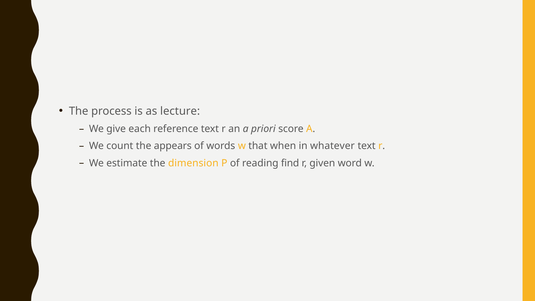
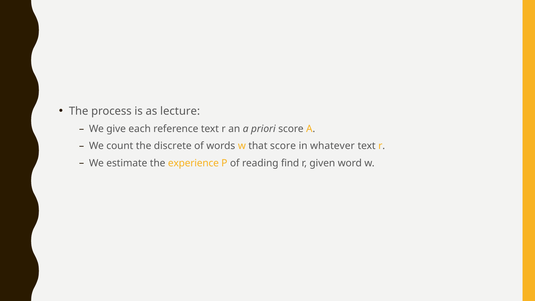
appears: appears -> discrete (173, 146)
that when: when -> score (283, 146)
dimension: dimension -> experience (193, 163)
